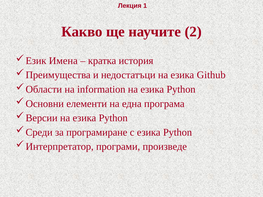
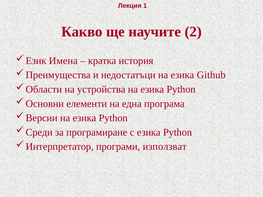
information: information -> устройства (101, 89)
произведе: произведе -> използват (165, 147)
